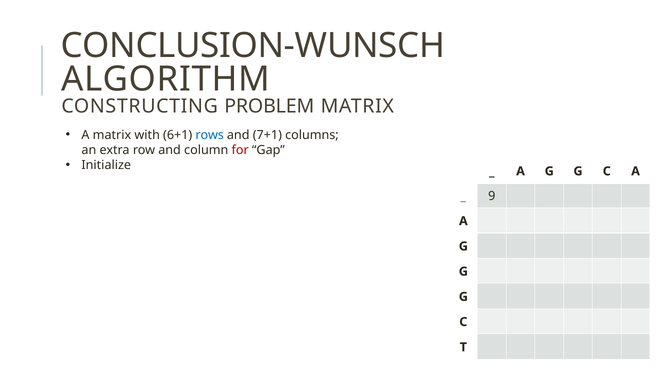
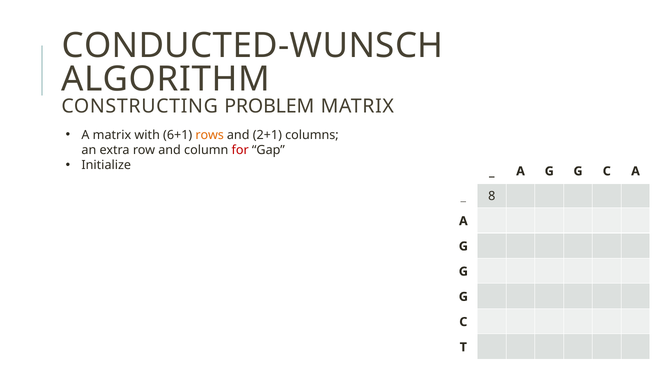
CONCLUSION-WUNSCH: CONCLUSION-WUNSCH -> CONDUCTED-WUNSCH (252, 46)
rows colour: blue -> orange (210, 135)
7+1: 7+1 -> 2+1 (267, 135)
9: 9 -> 8 (492, 196)
